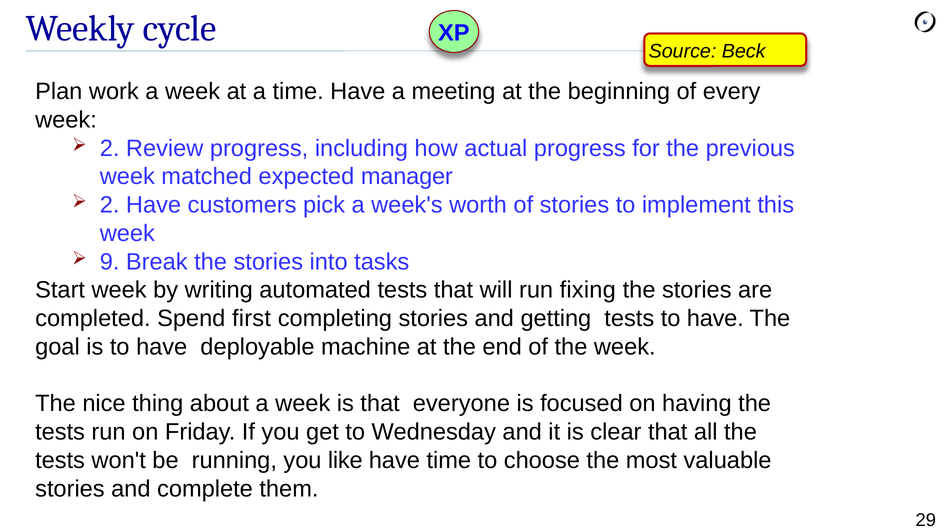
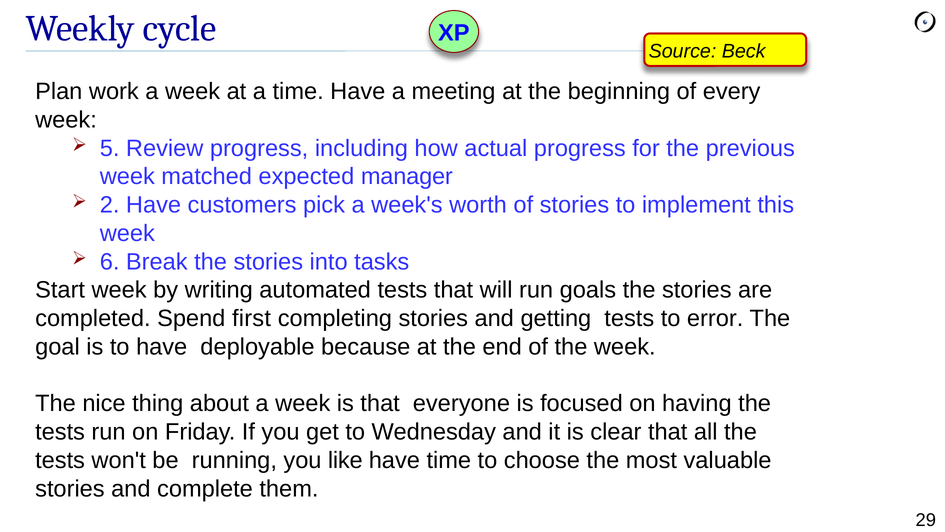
2: 2 -> 5 (110, 148)
9: 9 -> 6 (110, 262)
fixing: fixing -> goals (588, 290)
tests to have: have -> error (715, 318)
machine: machine -> because (366, 347)
